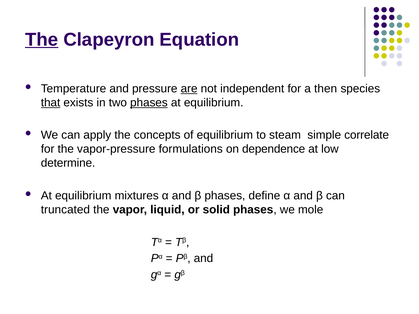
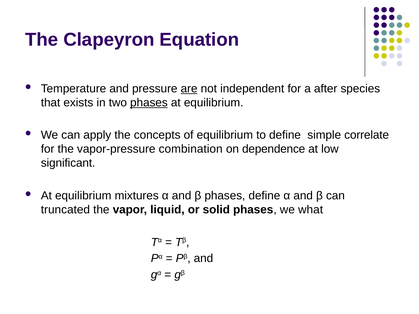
The underline: present -> none (42, 40)
then: then -> after (326, 89)
that underline: present -> none (51, 103)
to steam: steam -> define (285, 135)
formulations: formulations -> combination (191, 149)
determine: determine -> significant (68, 163)
mole: mole -> what (311, 210)
